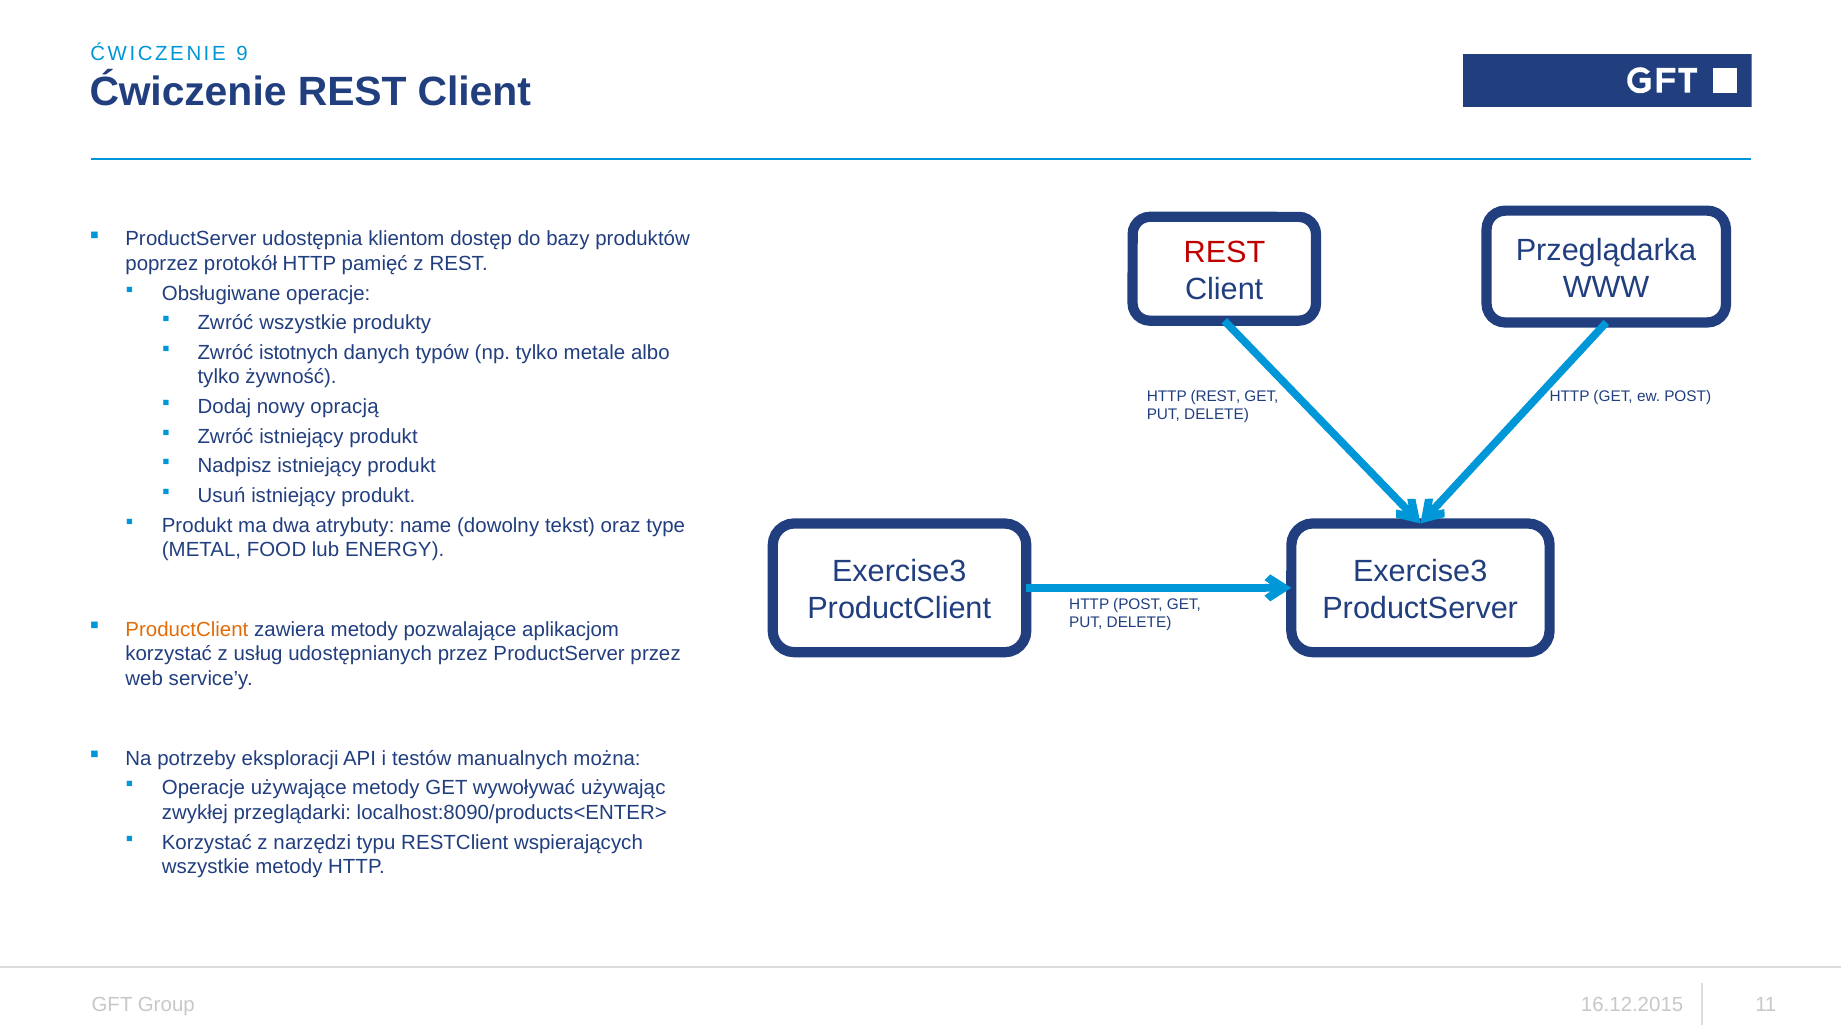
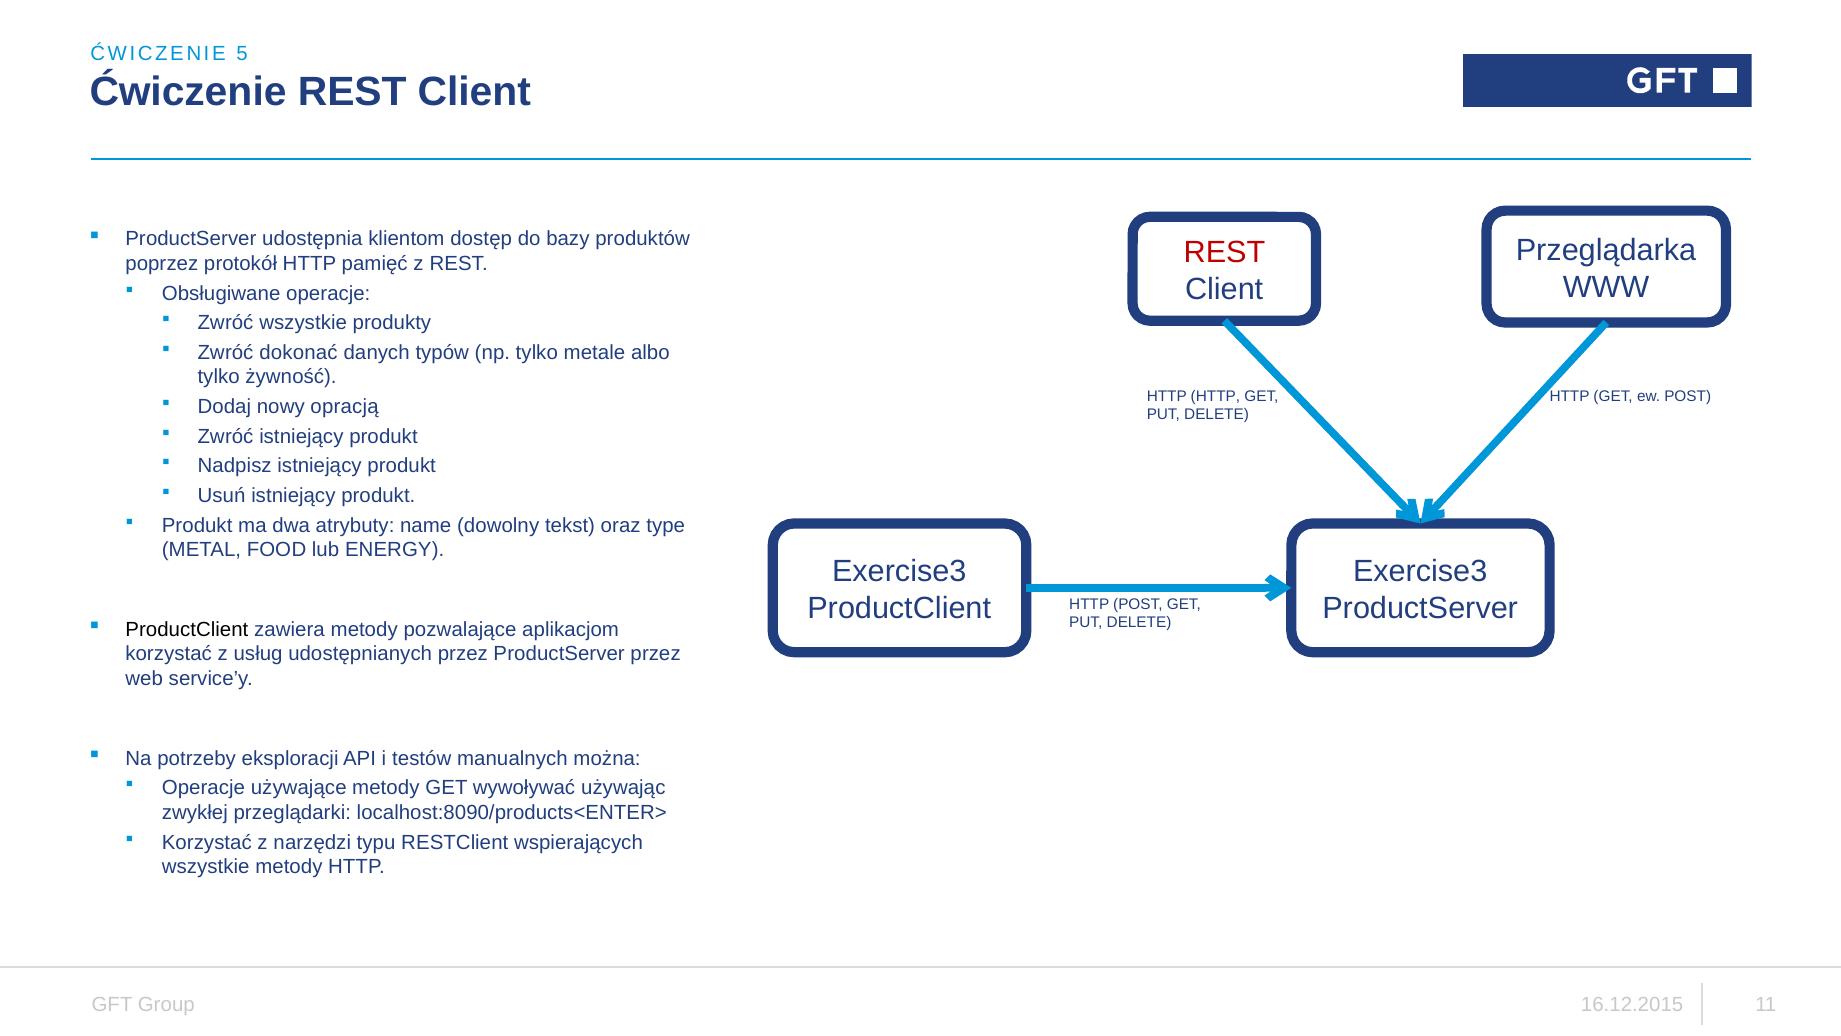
9: 9 -> 5 (242, 54)
istotnych: istotnych -> dokonać (298, 352)
REST: REST -> HTTP (1215, 396)
ProductClient colour: orange -> black (187, 629)
